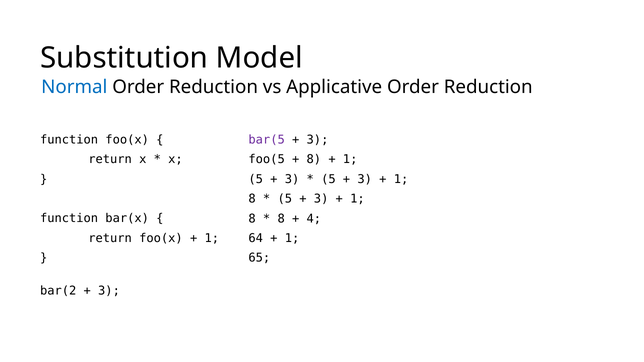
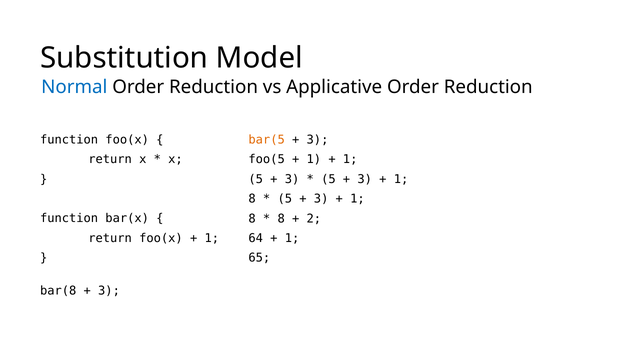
bar(5 colour: purple -> orange (267, 140)
8: 8 -> 1 (314, 159)
4: 4 -> 2 (314, 219)
bar(2: bar(2 -> bar(8 (58, 291)
